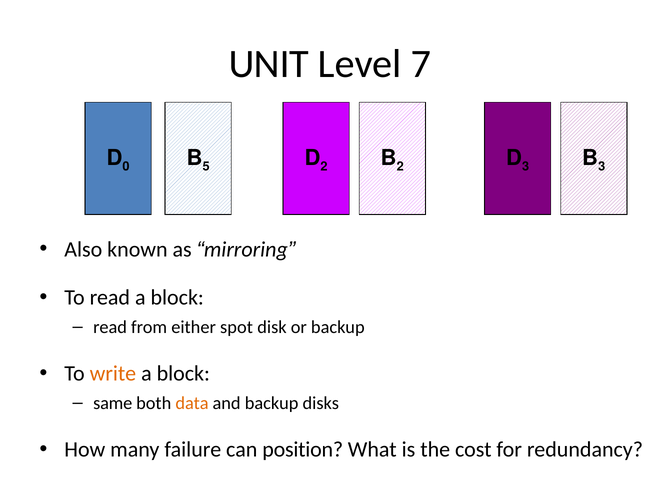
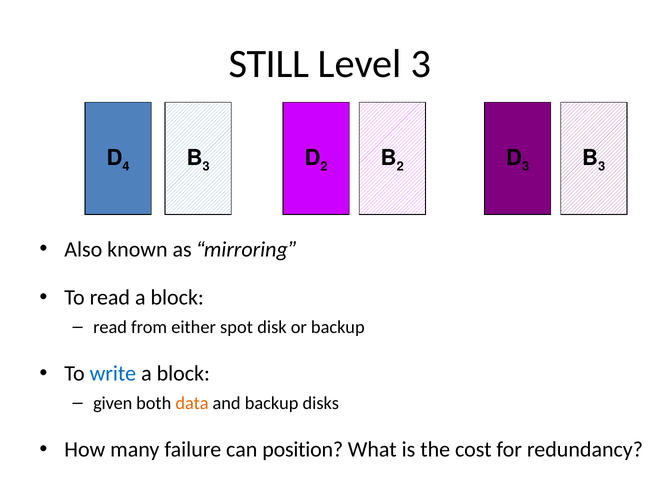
UNIT: UNIT -> STILL (269, 64)
Level 7: 7 -> 3 (421, 64)
0: 0 -> 4 (126, 167)
5: 5 -> 3 (206, 167)
write colour: orange -> blue (113, 374)
same: same -> given (113, 403)
